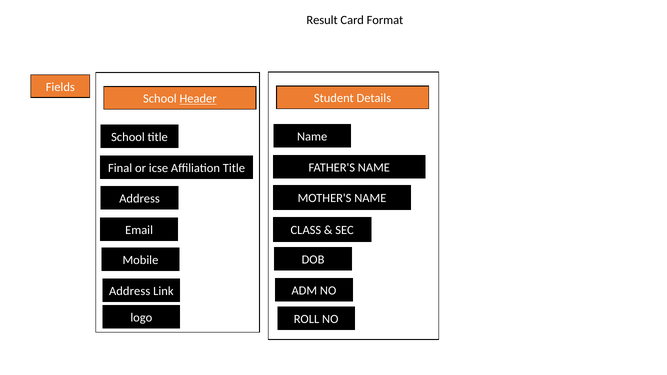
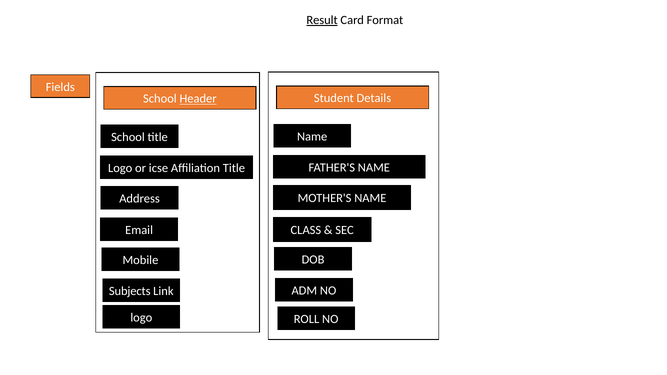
Result underline: none -> present (322, 20)
Final: Final -> Logo (120, 168)
Address: Address -> Subjects (130, 291)
